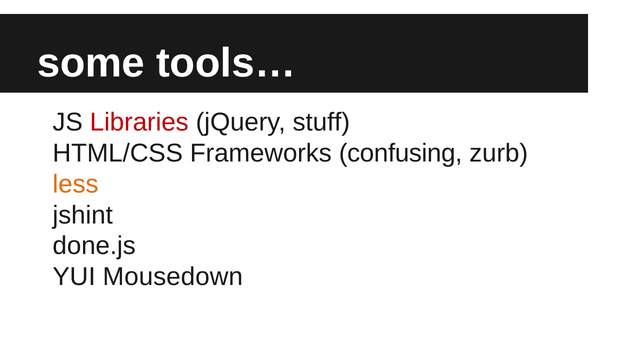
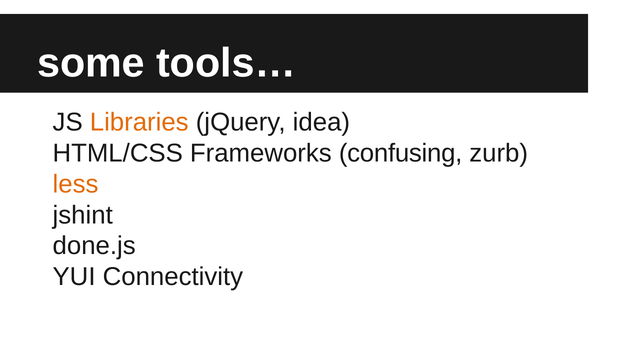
Libraries colour: red -> orange (139, 122)
stuff: stuff -> idea (321, 122)
Mousedown: Mousedown -> Connectivity (173, 277)
